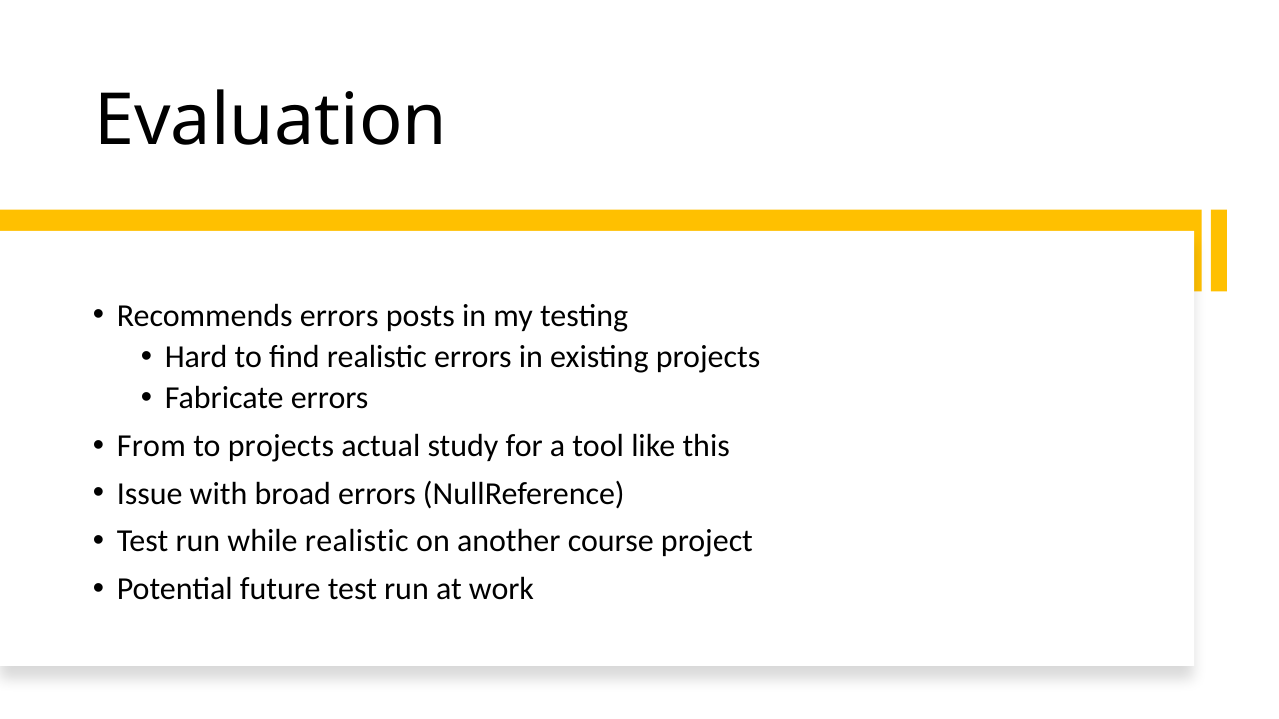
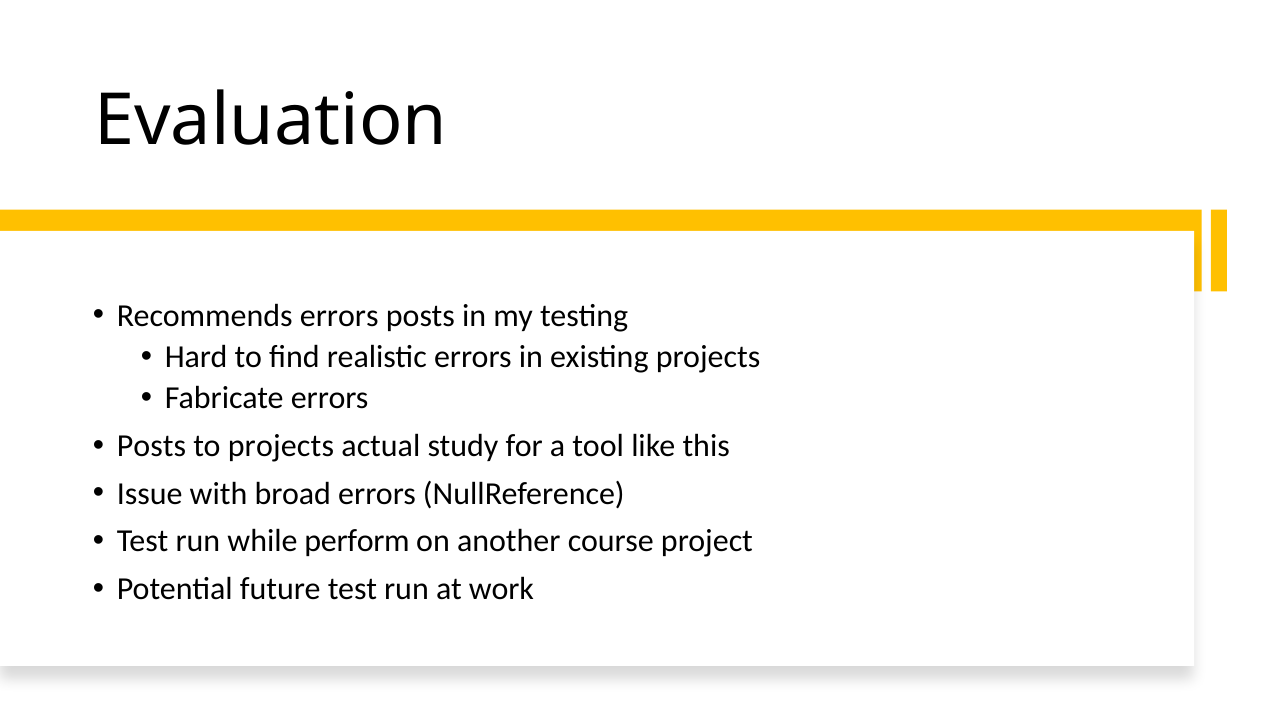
From: From -> Posts (151, 446)
while realistic: realistic -> perform (357, 542)
